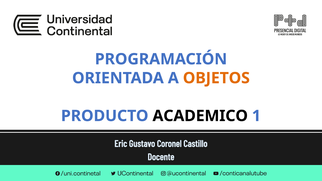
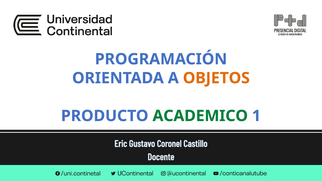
ACADEMICO colour: black -> green (200, 116)
